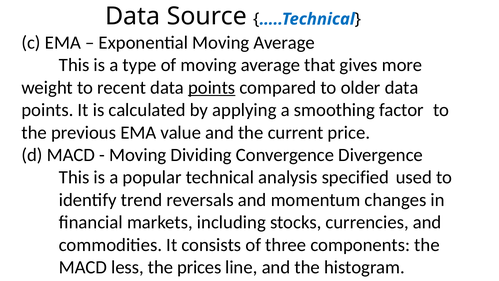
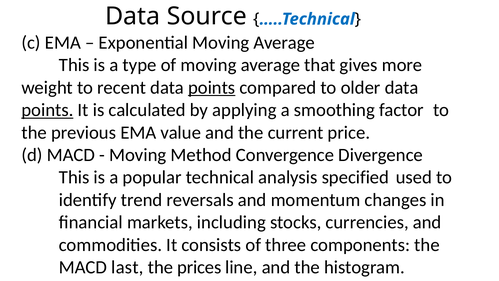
points underline: none -> present (47, 110)
Dividing: Dividing -> Method (201, 155)
less: less -> last (127, 267)
